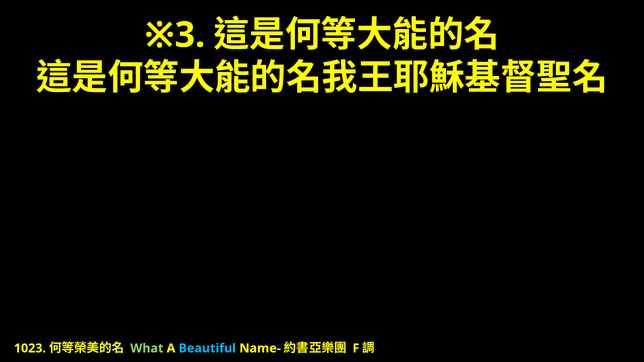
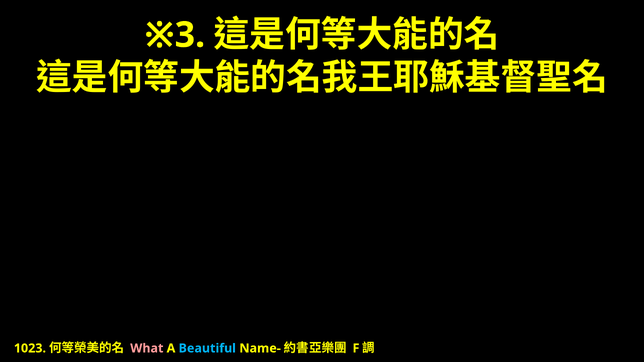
What colour: light green -> pink (147, 349)
